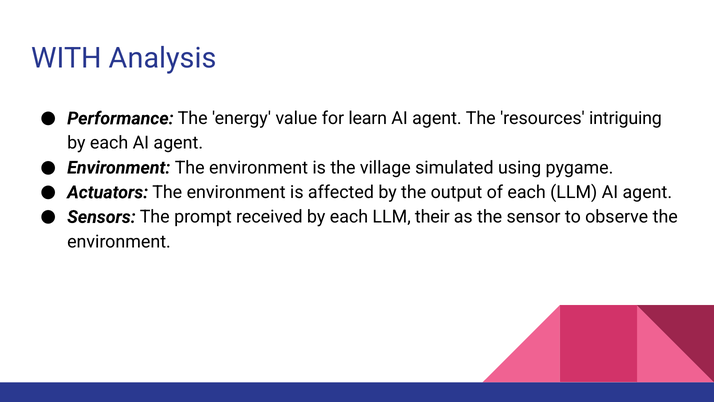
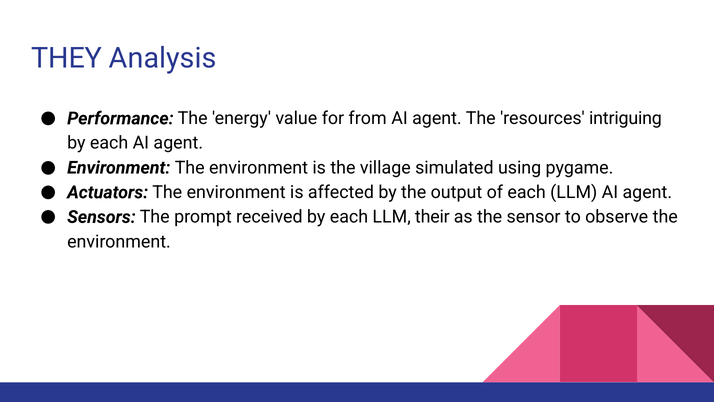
WITH: WITH -> THEY (67, 58)
learn: learn -> from (368, 118)
